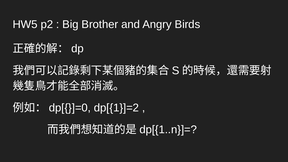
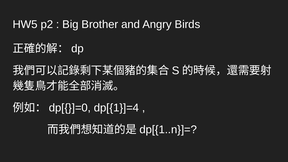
dp[{1}]=2: dp[{1}]=2 -> dp[{1}]=4 (116, 108)
